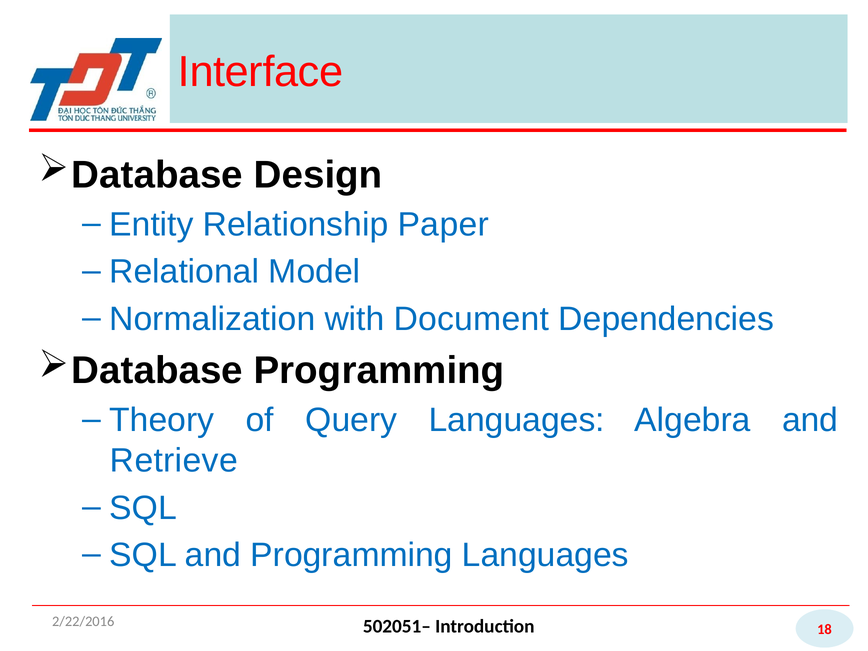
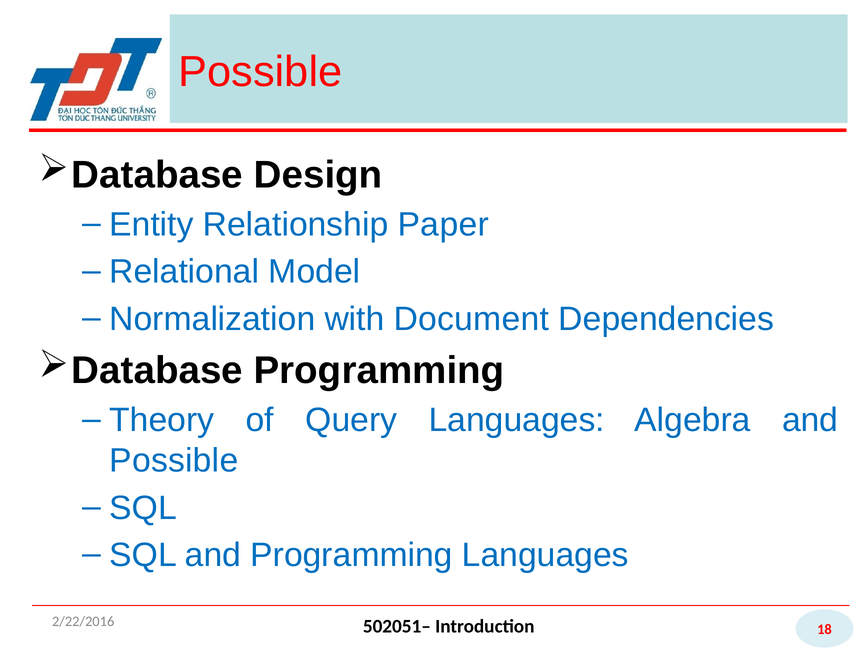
Interface: Interface -> Possible (260, 72)
Retrieve: Retrieve -> Possible (174, 461)
